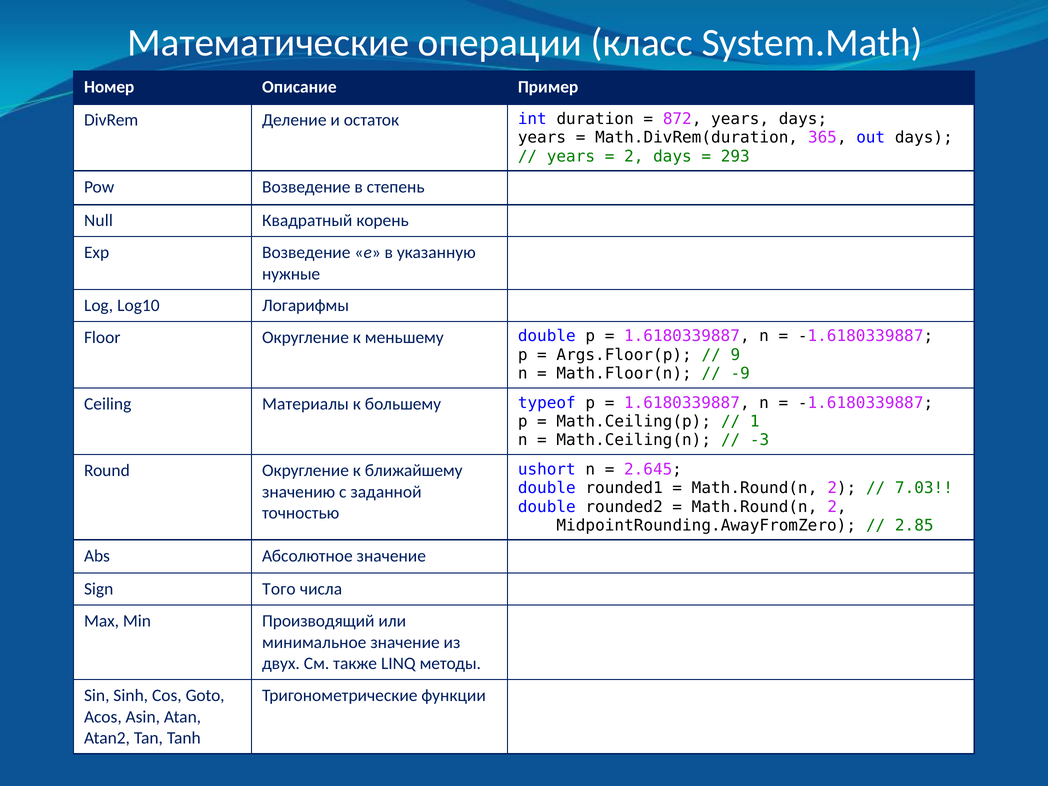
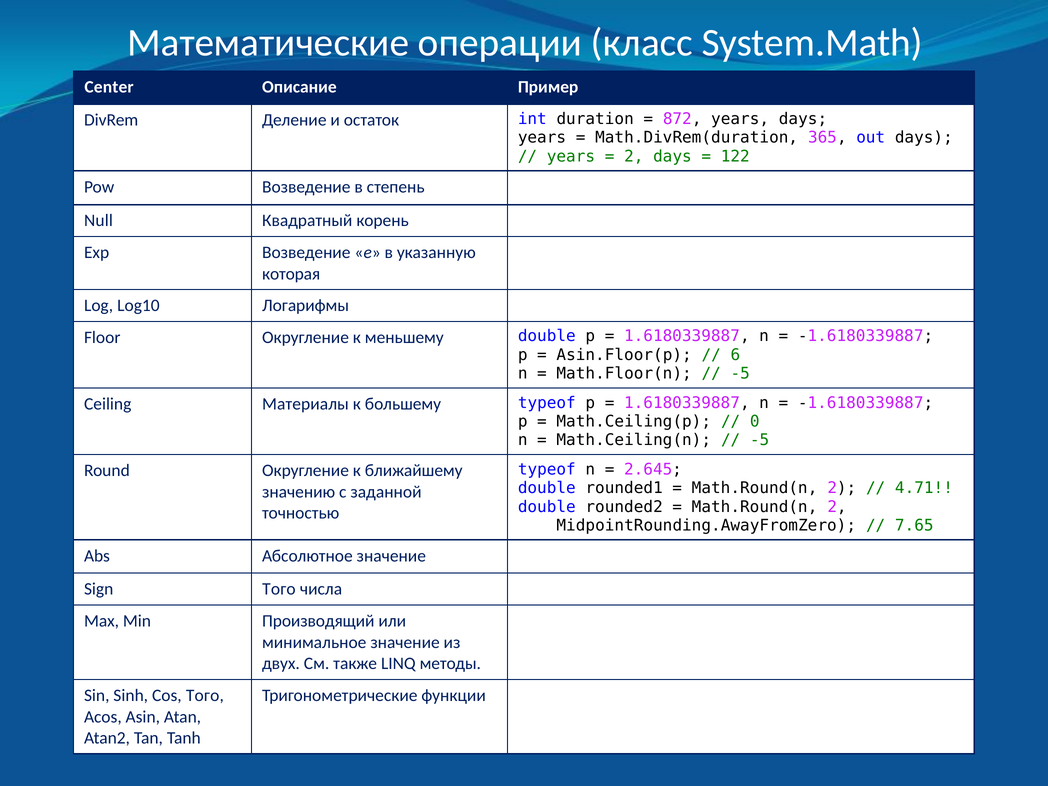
Номер: Номер -> Center (109, 87)
293: 293 -> 122 (735, 156)
нужные: нужные -> которая (291, 274)
Args.Floor(p: Args.Floor(p -> Asin.Floor(p (624, 355)
9: 9 -> 6 (735, 355)
-9: -9 -> -5 (740, 374)
1: 1 -> 0 (755, 421)
-3: -3 -> -5 (760, 440)
ushort: ushort -> typeof (547, 469)
7.03: 7.03 -> 4.71 (924, 488)
2.85: 2.85 -> 7.65 (914, 525)
Cos Goto: Goto -> Того (205, 695)
